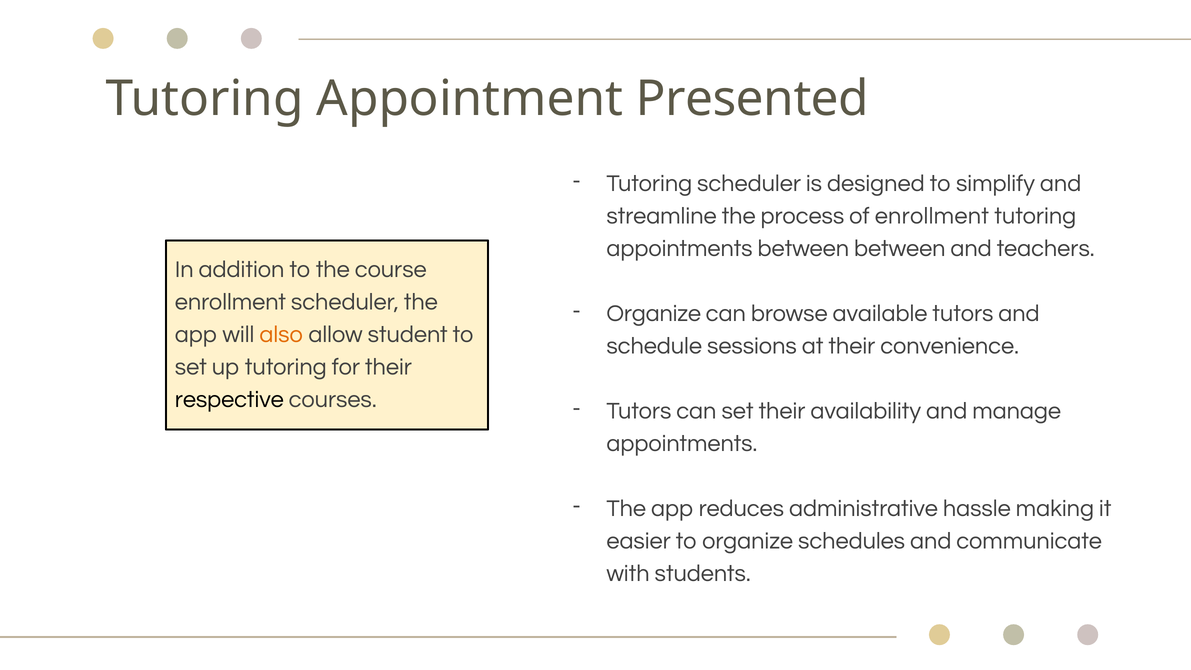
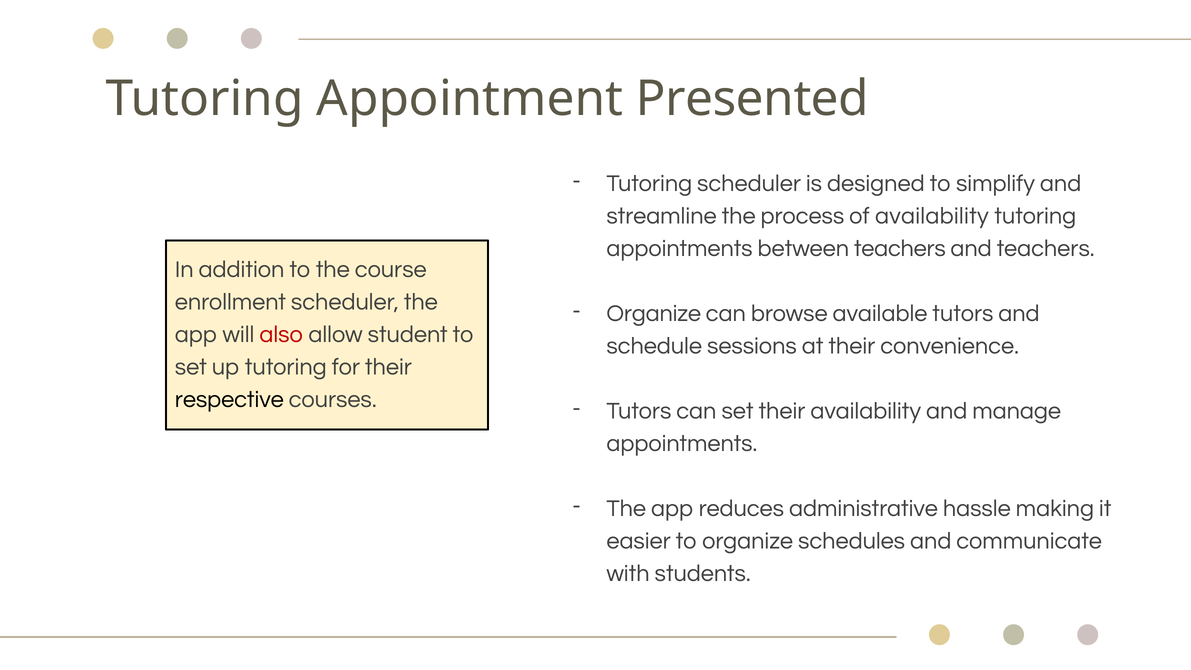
of enrollment: enrollment -> availability (932, 216)
between between: between -> teachers (900, 248)
also colour: orange -> red (281, 334)
